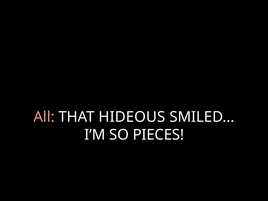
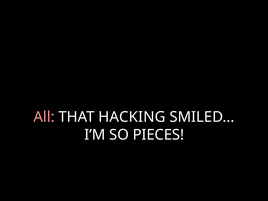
HIDEOUS: HIDEOUS -> HACKING (132, 117)
